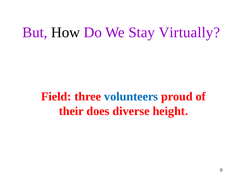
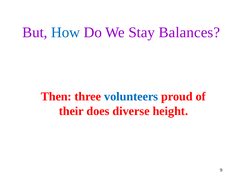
How colour: black -> blue (66, 32)
Virtually: Virtually -> Balances (189, 32)
Field: Field -> Then (56, 97)
